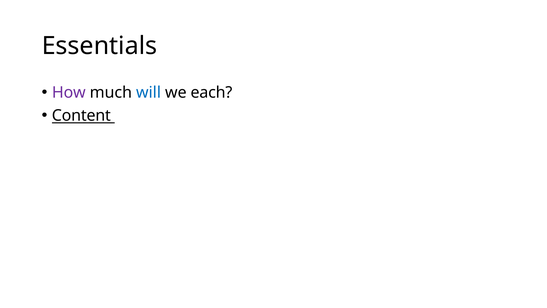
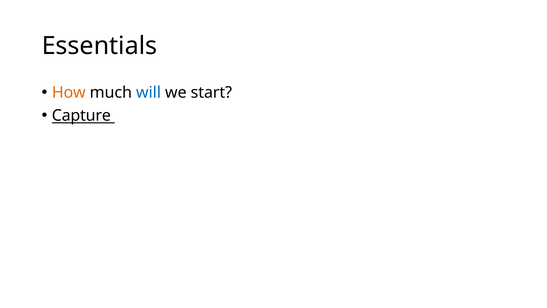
How colour: purple -> orange (69, 92)
each: each -> start (211, 92)
Content: Content -> Capture (81, 115)
